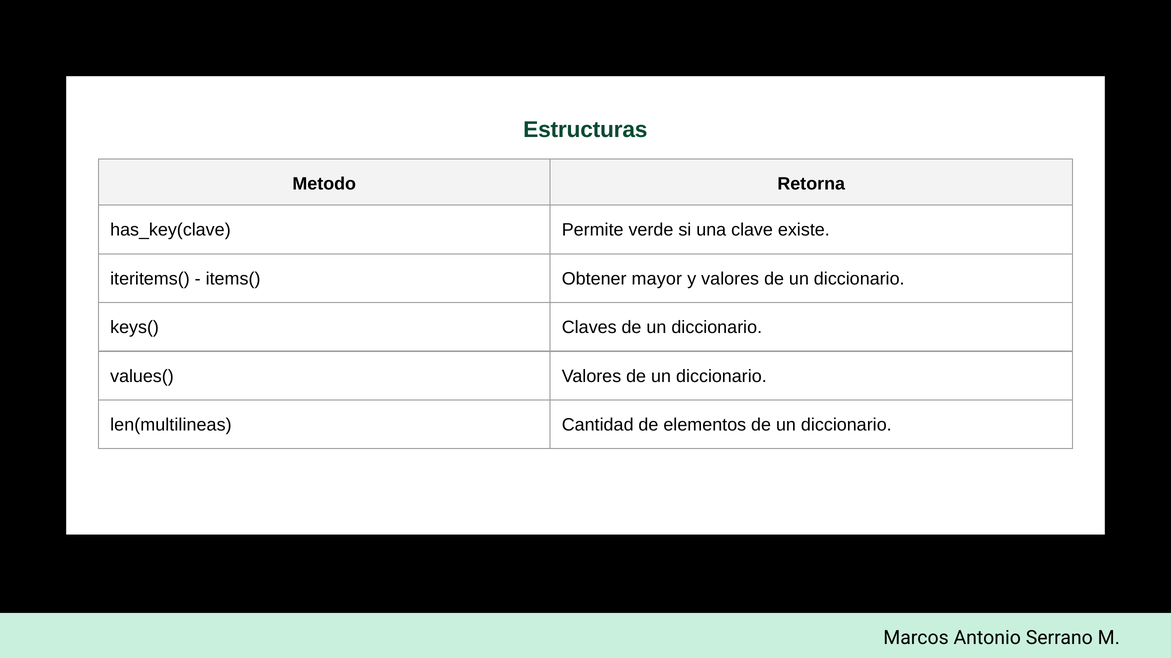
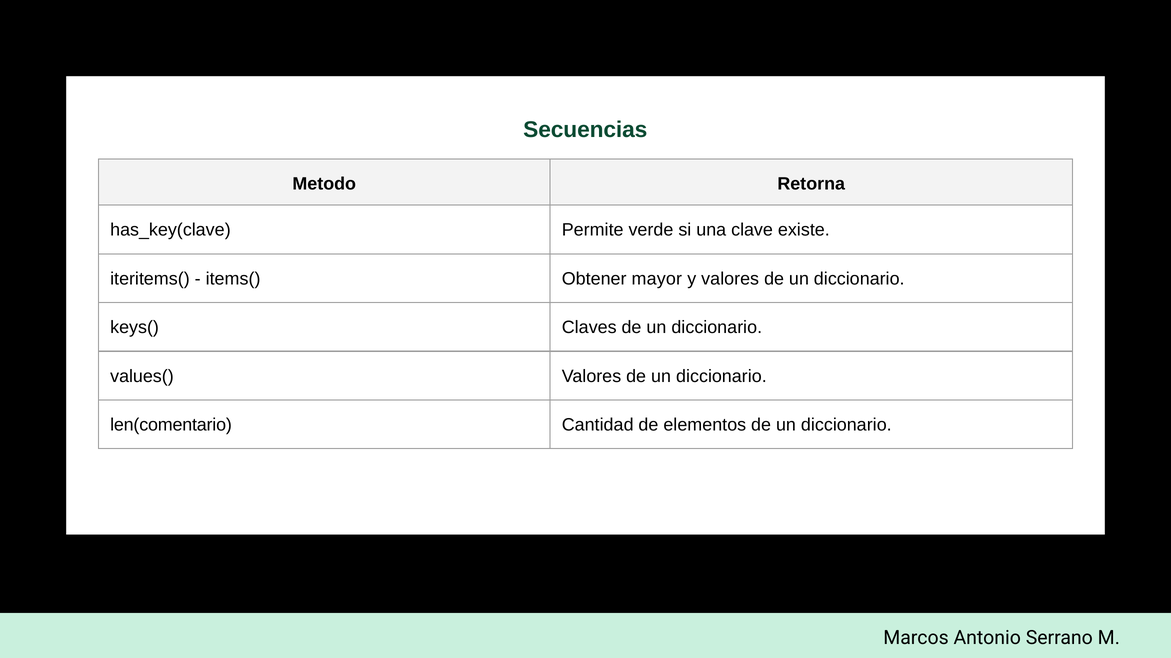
Estructuras: Estructuras -> Secuencias (585, 130)
len(multilineas: len(multilineas -> len(comentario (171, 425)
